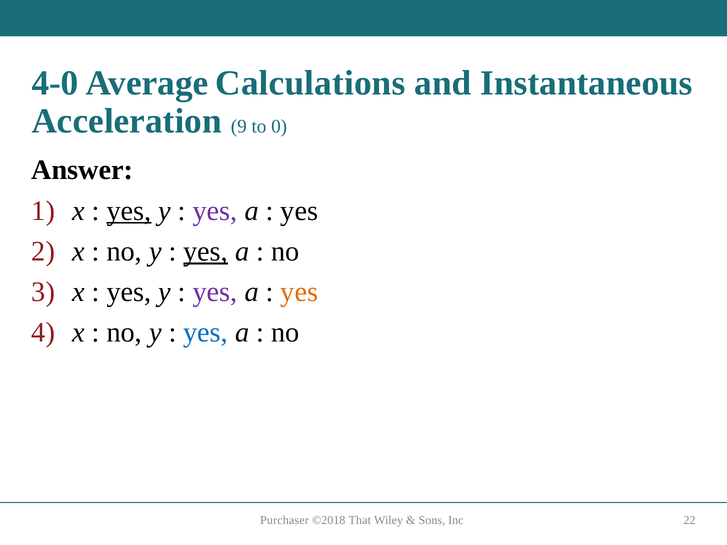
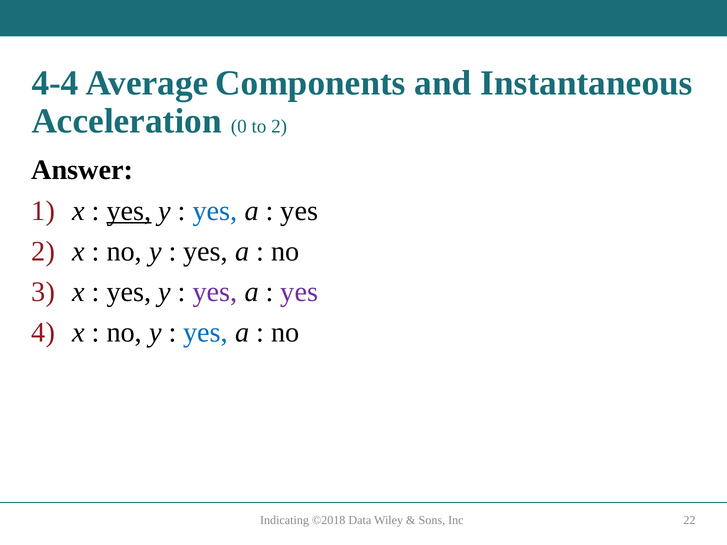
4-0: 4-0 -> 4-4 (55, 83)
Calculations: Calculations -> Components (311, 83)
9: 9 -> 0 (239, 127)
to 0: 0 -> 2 (279, 127)
yes colour: purple -> blue (215, 211)
yes underline: present -> none (206, 251)
yes colour: orange -> purple (299, 292)
Purchaser: Purchaser -> Indicating (285, 521)
That: That -> Data (360, 521)
